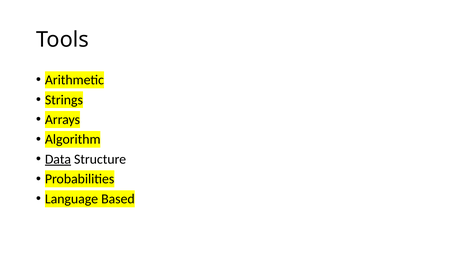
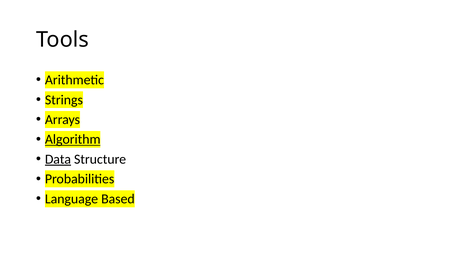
Algorithm underline: none -> present (73, 139)
